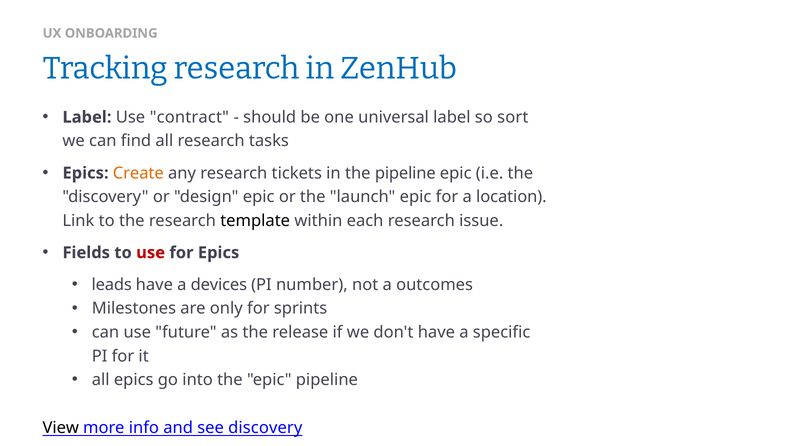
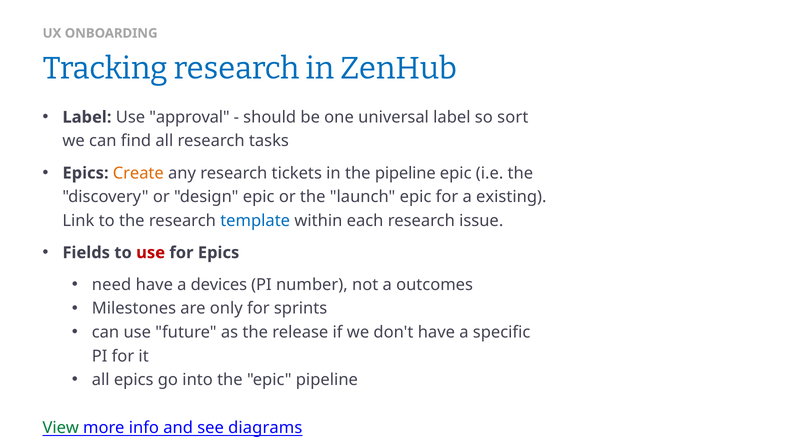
contract: contract -> approval (190, 117)
location: location -> existing (511, 197)
template colour: black -> blue (255, 221)
leads: leads -> need (112, 285)
View colour: black -> green (61, 428)
see discovery: discovery -> diagrams (265, 428)
